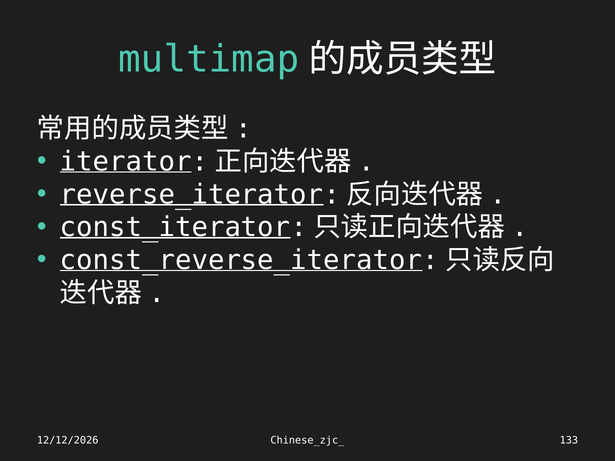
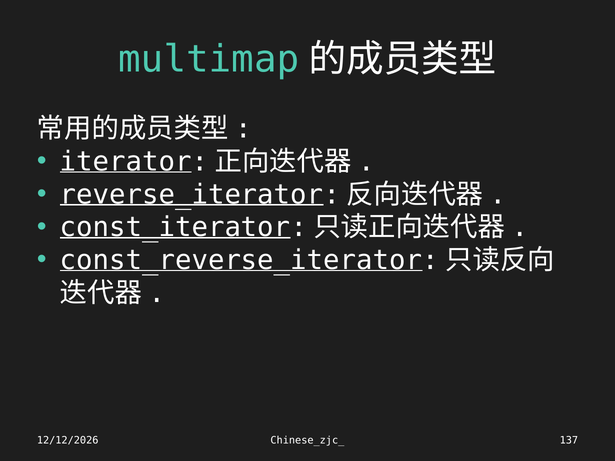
133: 133 -> 137 (569, 440)
